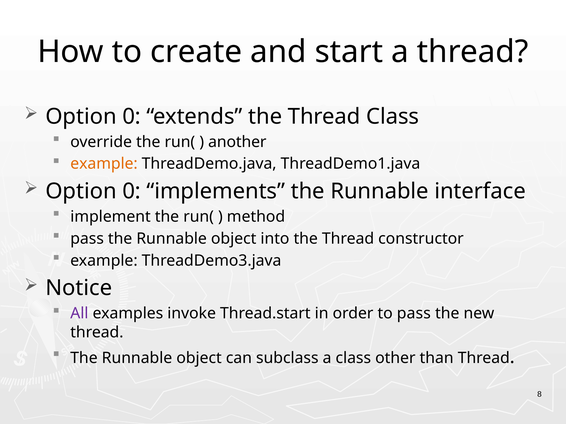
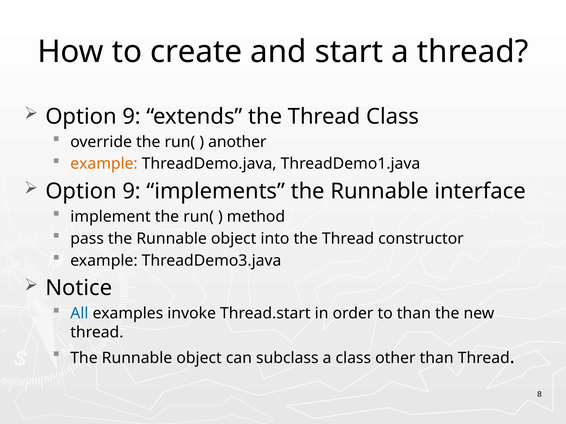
0: 0 -> 9 (132, 117)
0: 0 -> 9 (132, 192)
All colour: purple -> blue (79, 314)
to pass: pass -> than (414, 314)
